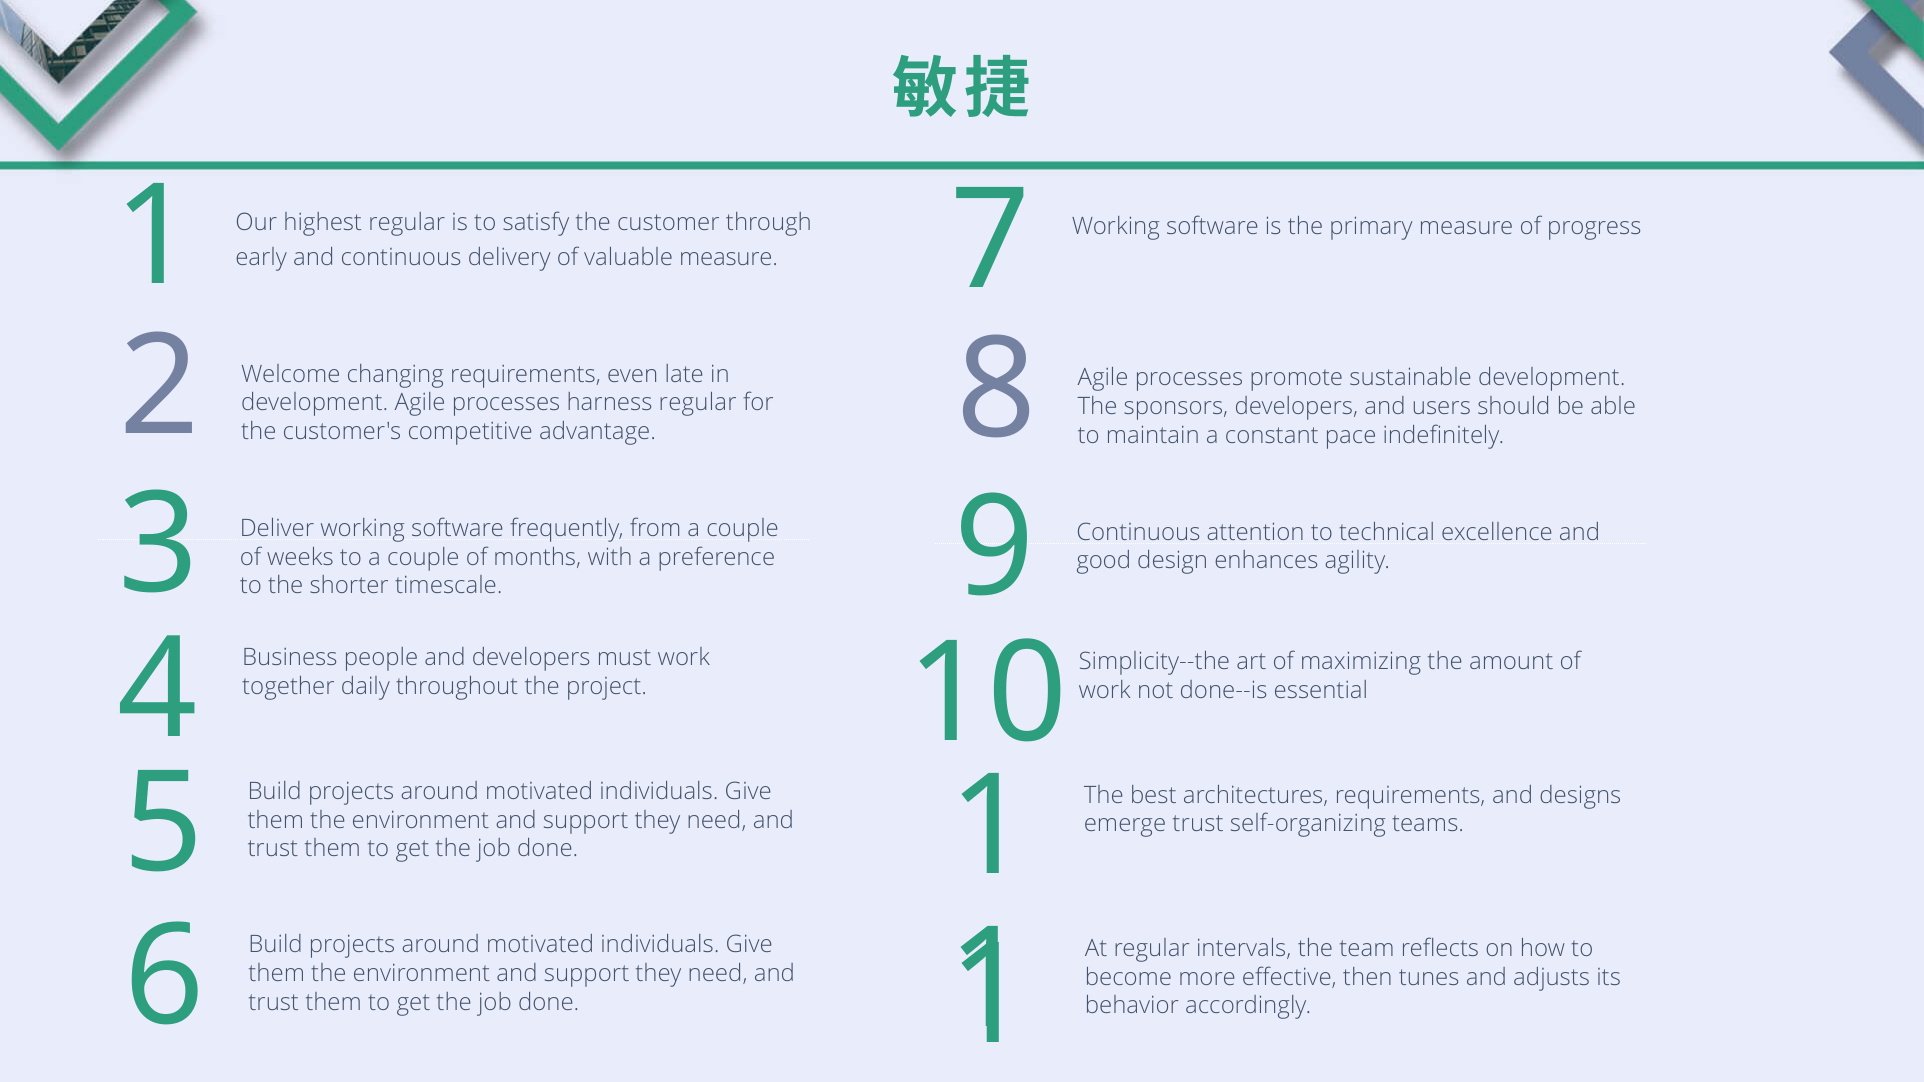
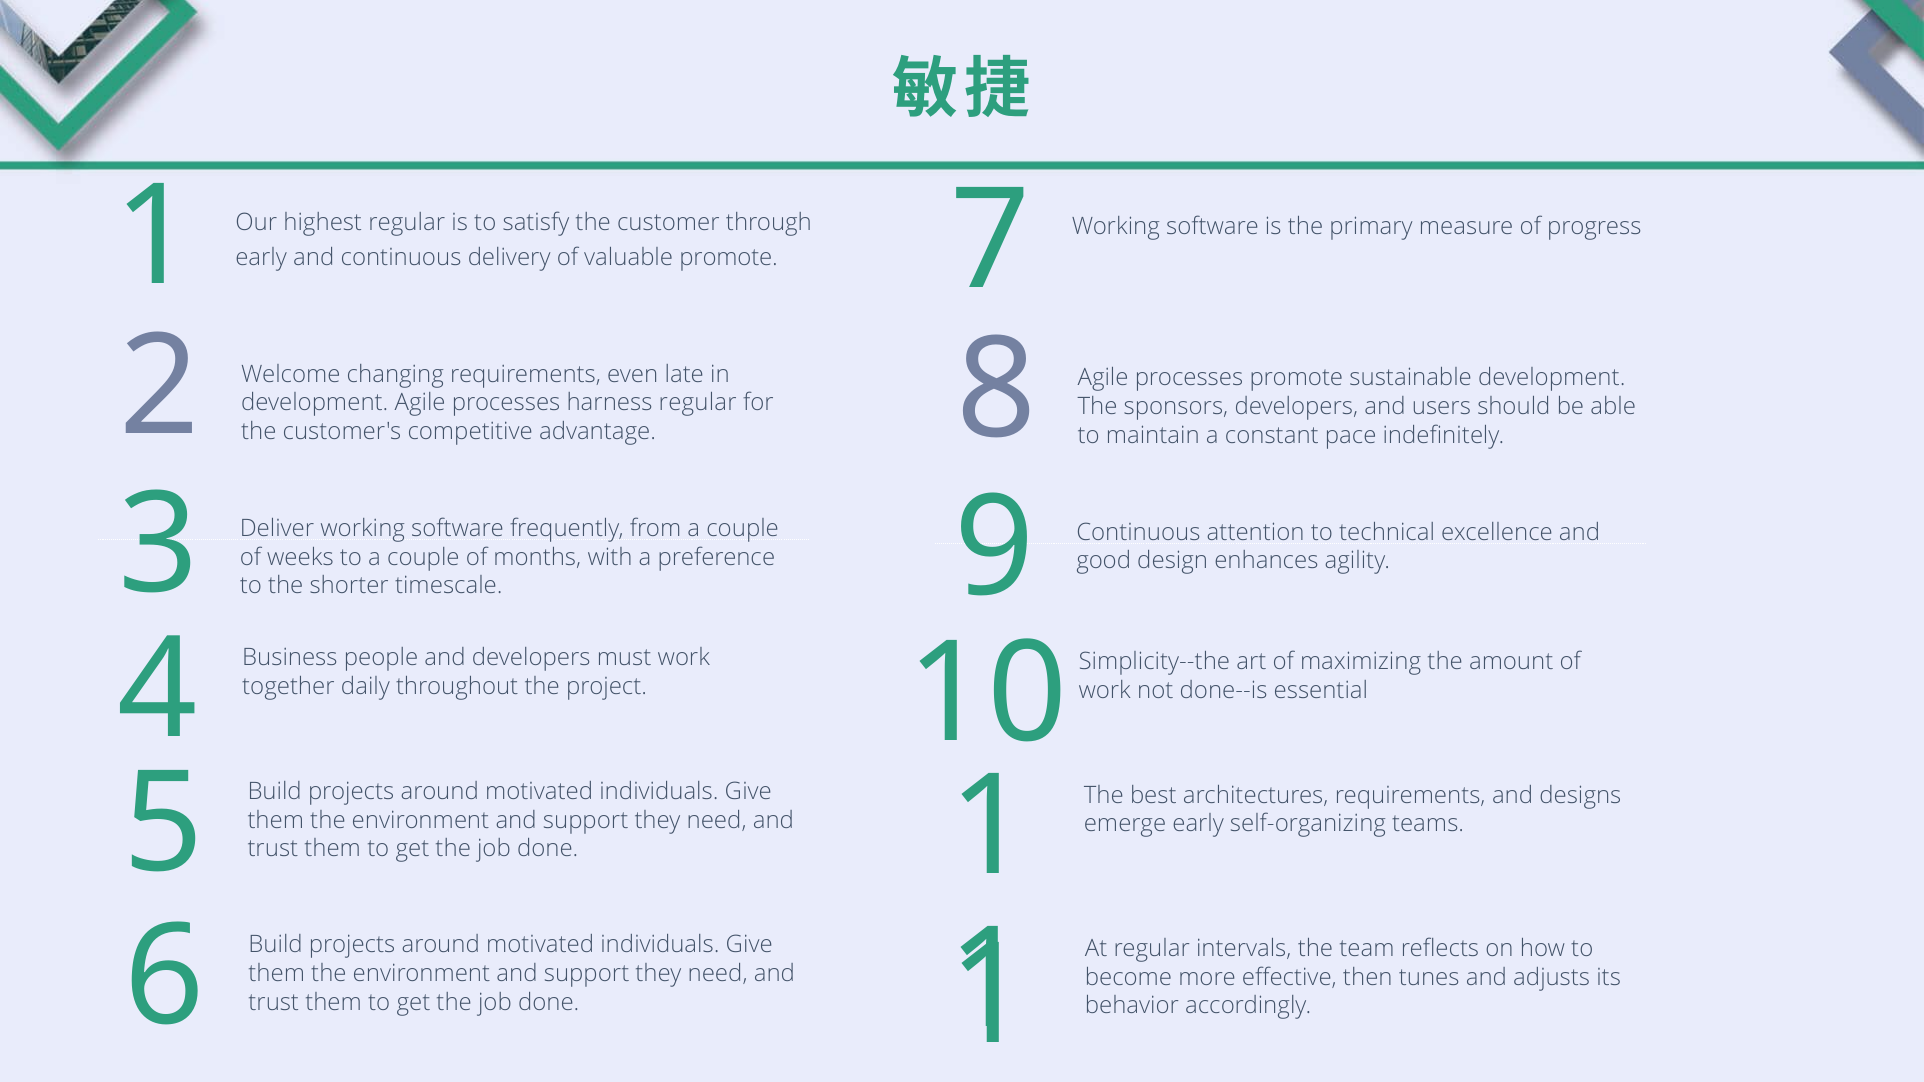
valuable measure: measure -> promote (729, 258)
emerge trust: trust -> early (1198, 824)
